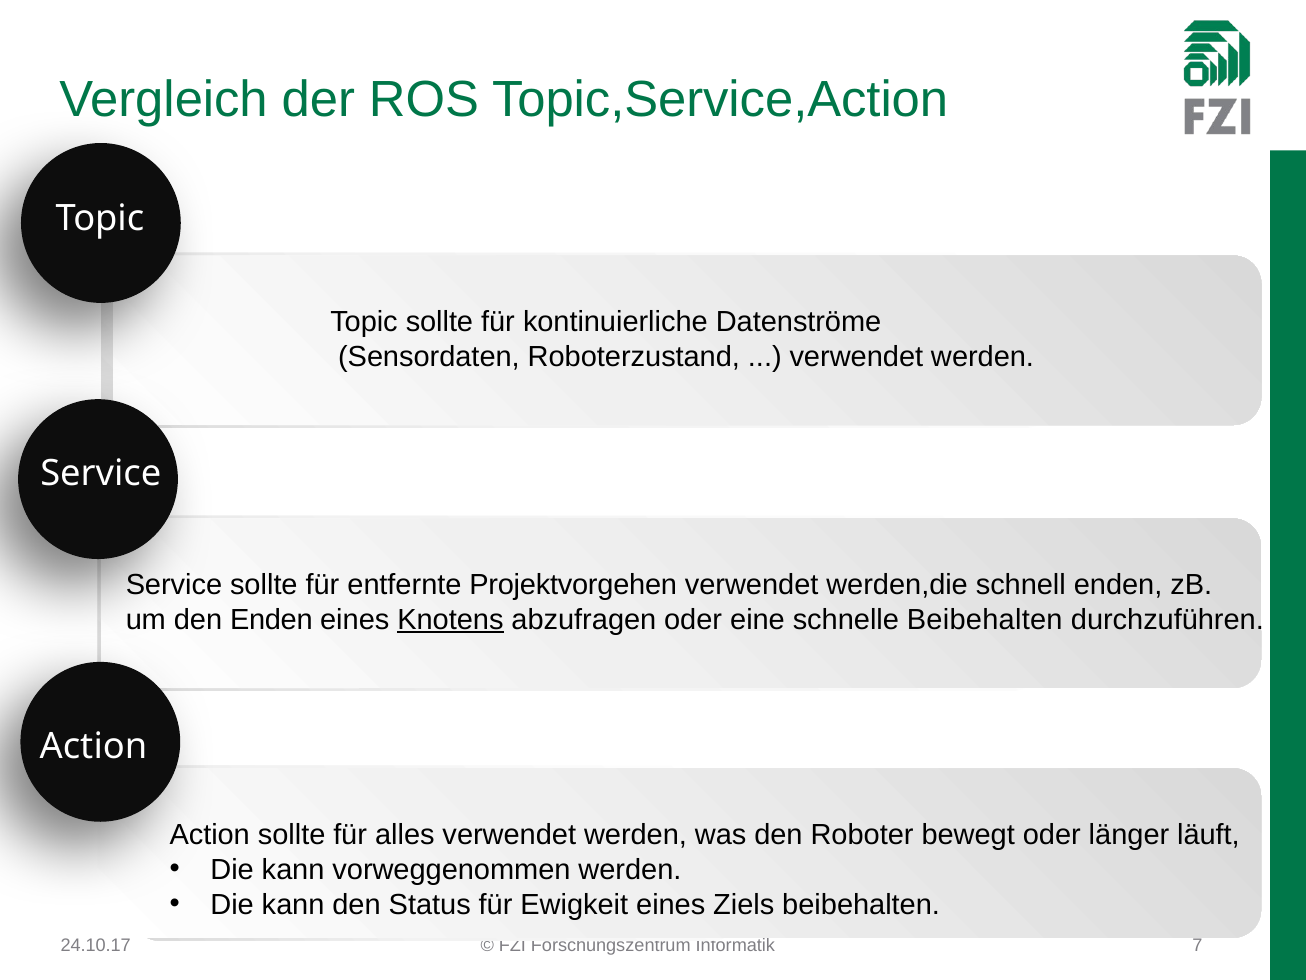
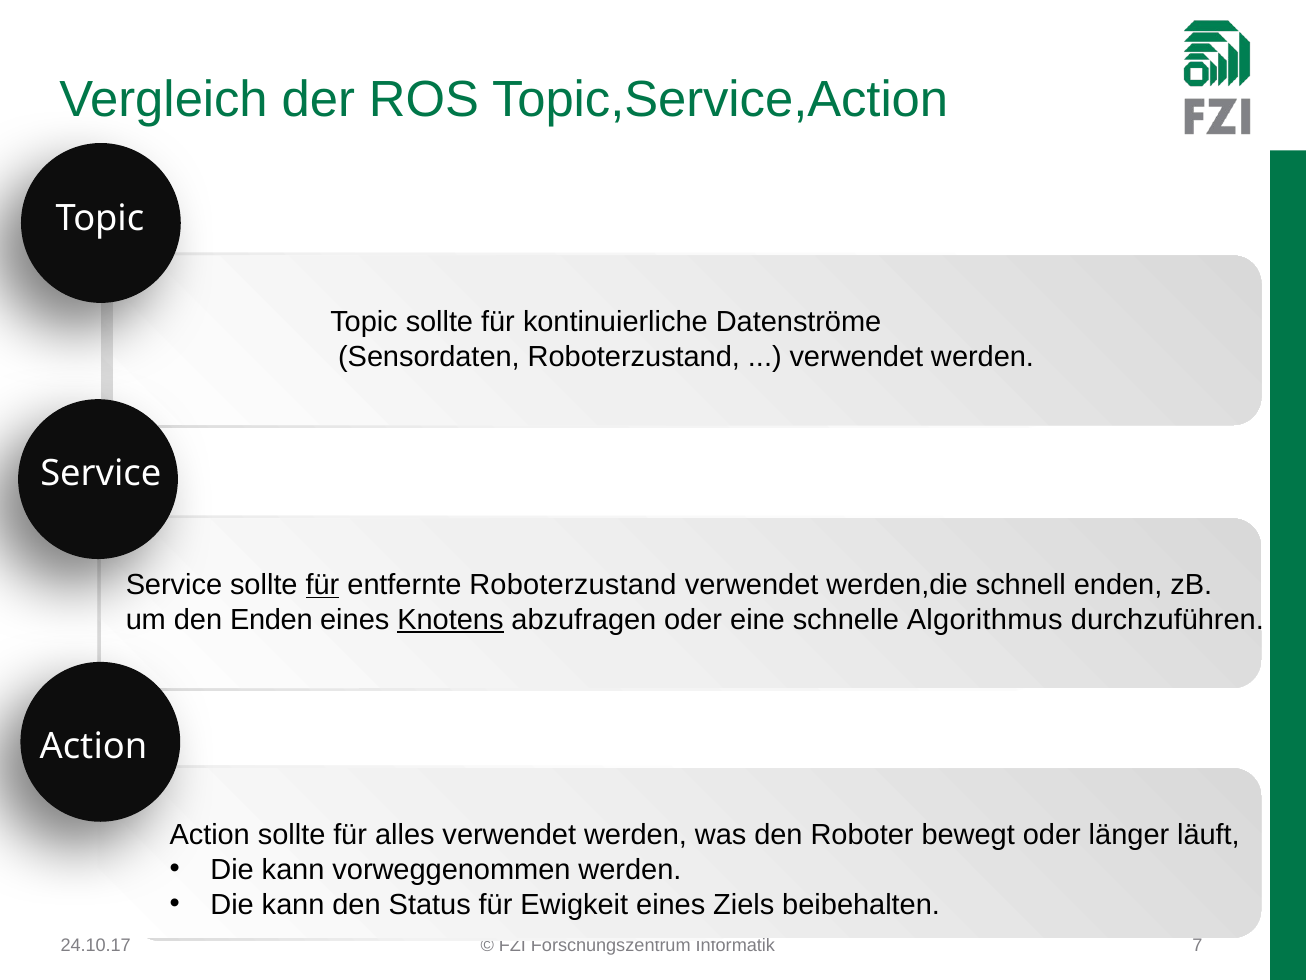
für underline: none -> present (322, 585)
entfernte Projektvorgehen: Projektvorgehen -> Roboterzustand (573, 585)
schnelle Beibehalten: Beibehalten -> Algorithmus (985, 620)
